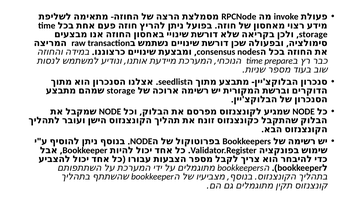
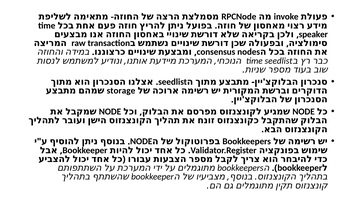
storage: storage -> speaker (313, 34)
time prepare: prepare -> seedlist (279, 61)
